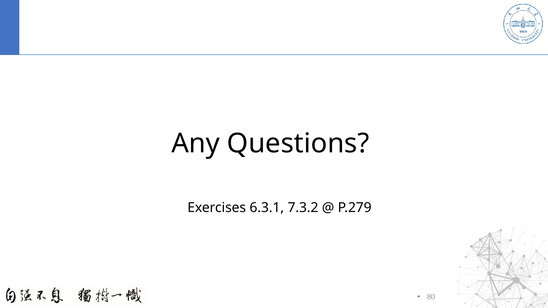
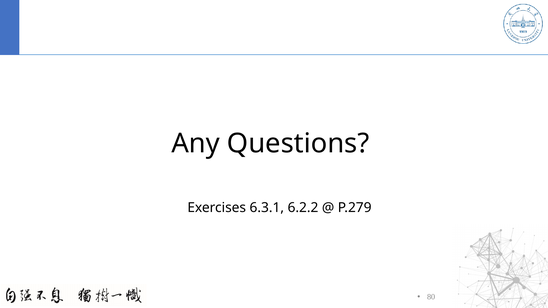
7.3.2: 7.3.2 -> 6.2.2 (303, 208)
